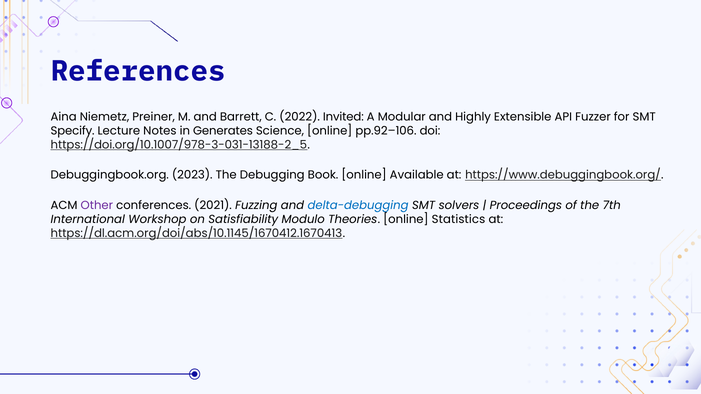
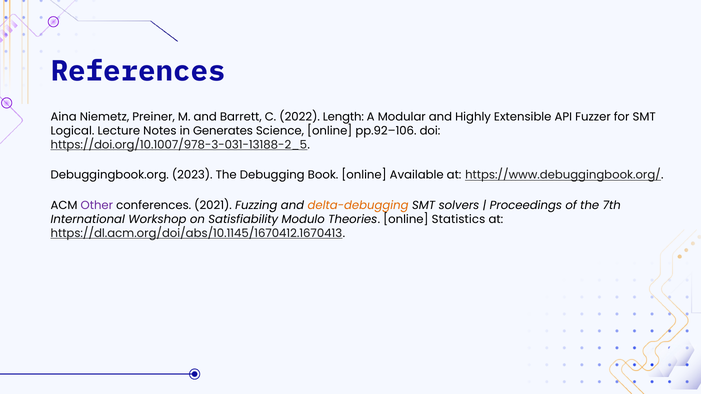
Invited: Invited -> Length (343, 117)
Specify: Specify -> Logical (72, 131)
delta-debugging colour: blue -> orange (358, 206)
